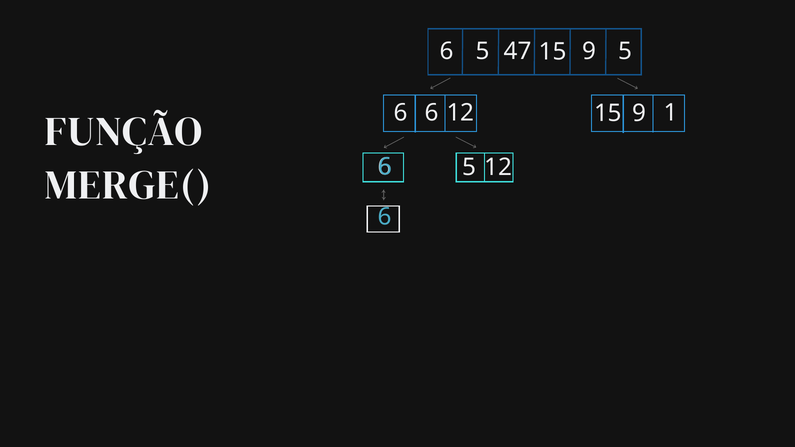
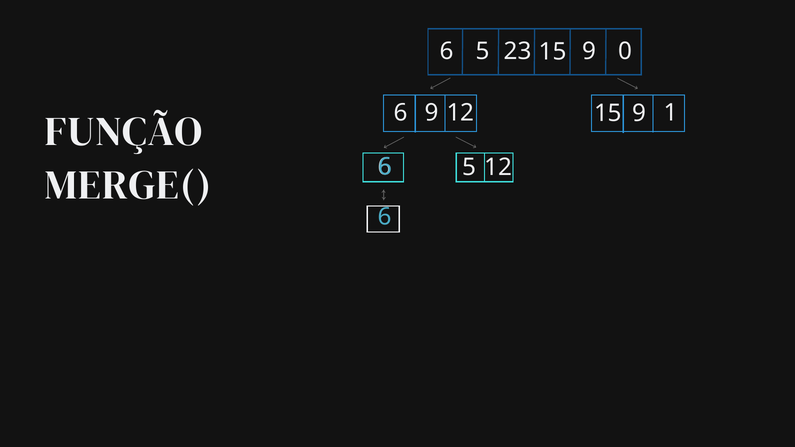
47: 47 -> 23 (518, 51)
9 5: 5 -> 0 (625, 51)
6: 6 -> 9 (432, 113)
